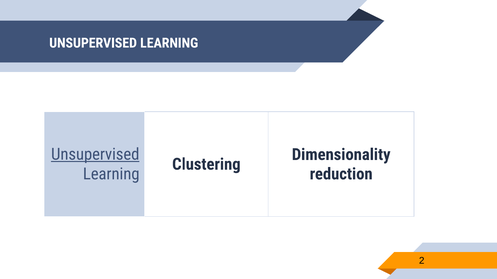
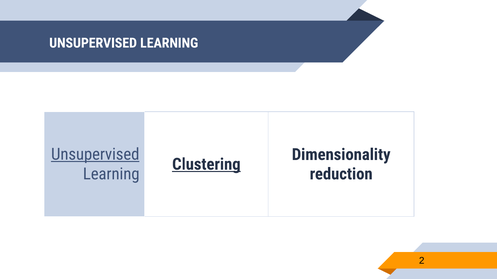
Clustering underline: none -> present (206, 165)
